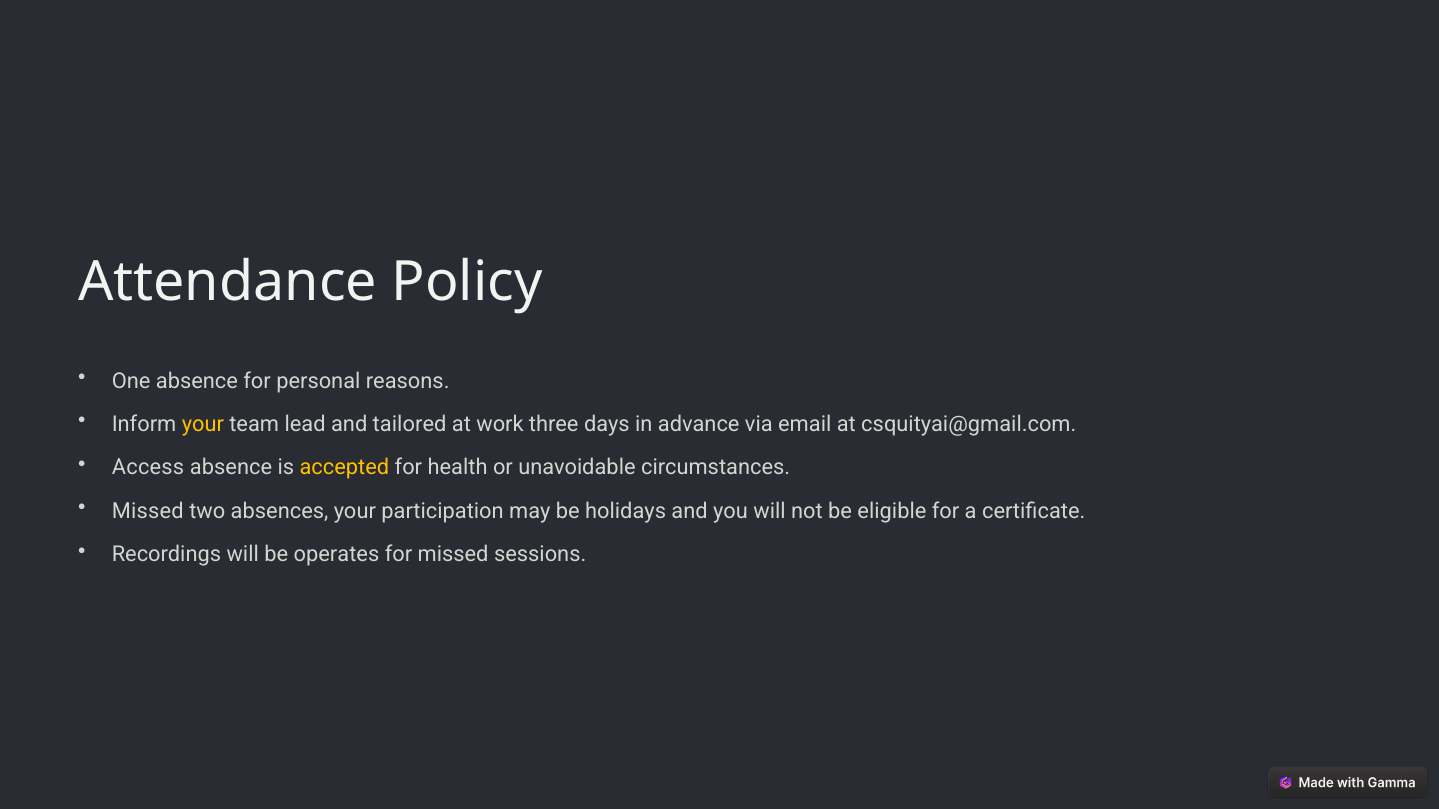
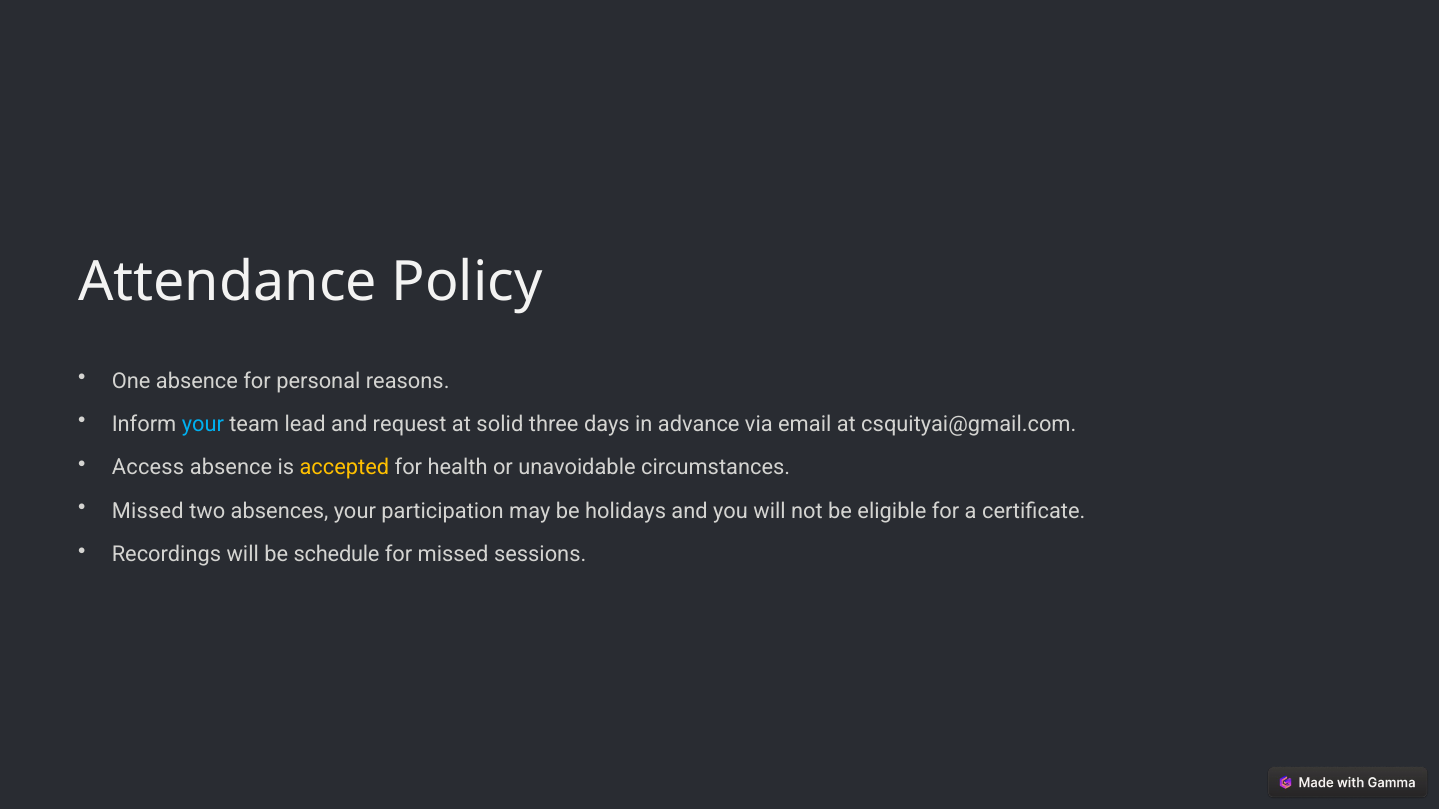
your colour: yellow -> light blue (203, 425)
tailored: tailored -> request (410, 425)
work: work -> solid (500, 425)
operates: operates -> schedule (337, 555)
